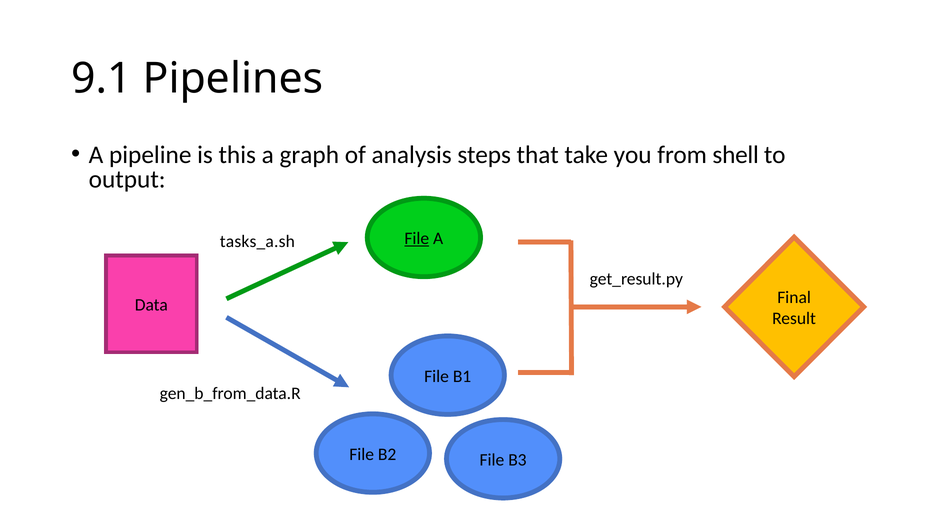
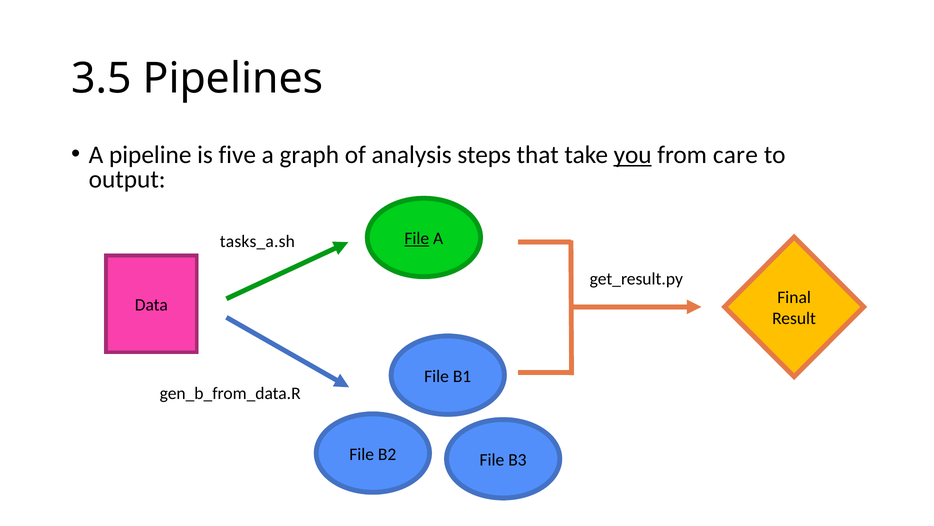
9.1: 9.1 -> 3.5 (101, 78)
this: this -> five (237, 155)
you underline: none -> present (633, 155)
shell: shell -> care (735, 155)
